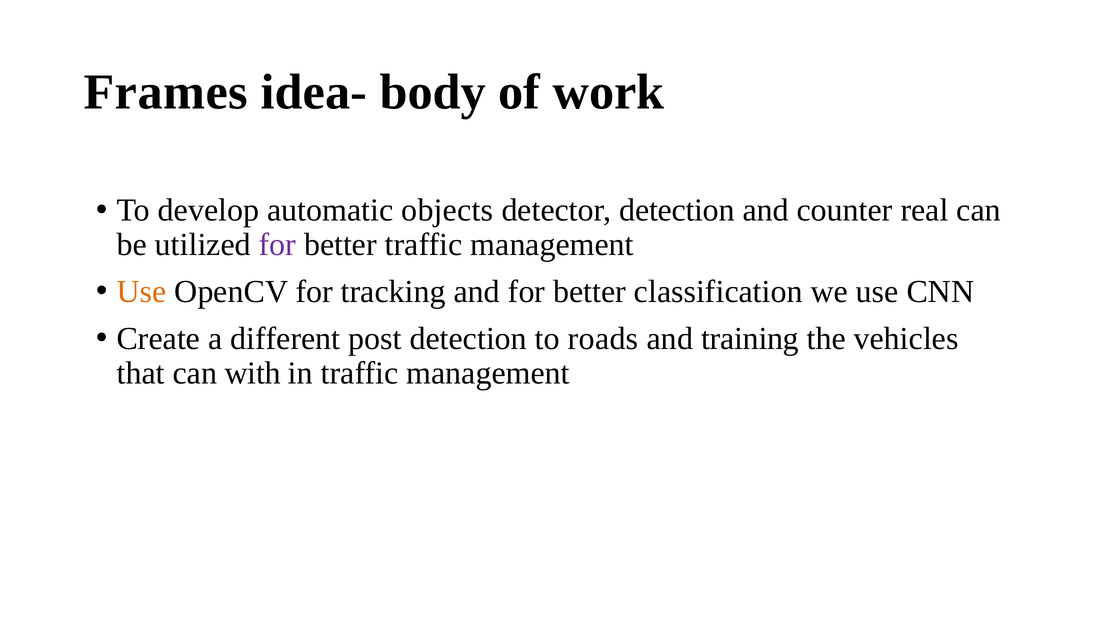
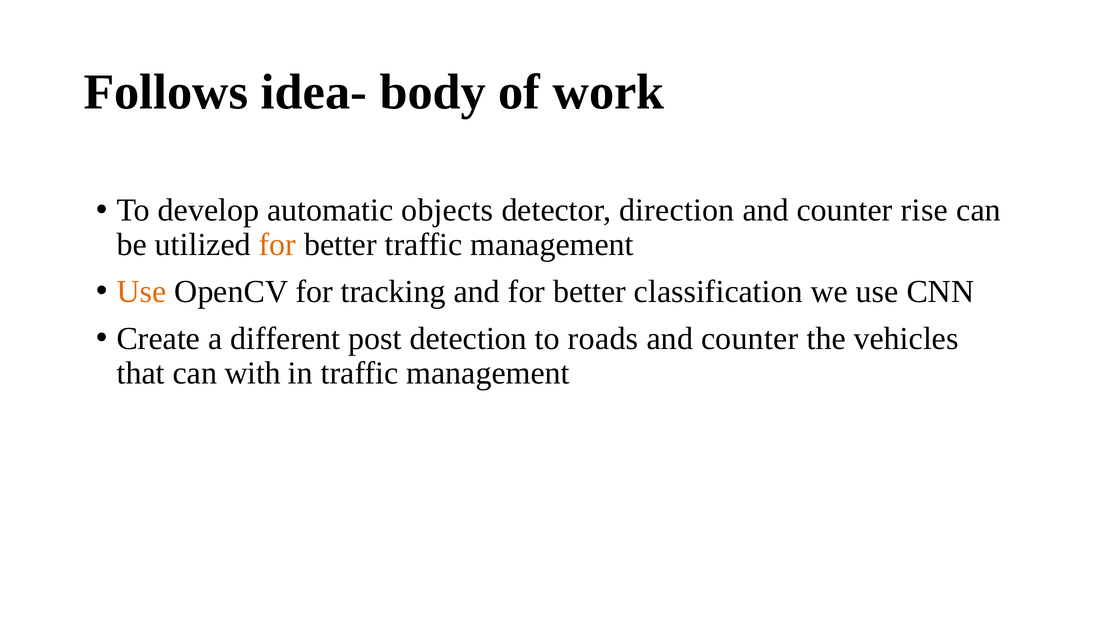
Frames: Frames -> Follows (166, 92)
detector detection: detection -> direction (677, 210)
real: real -> rise (924, 210)
for colour: purple -> orange (277, 245)
training: training -> counter (750, 338)
